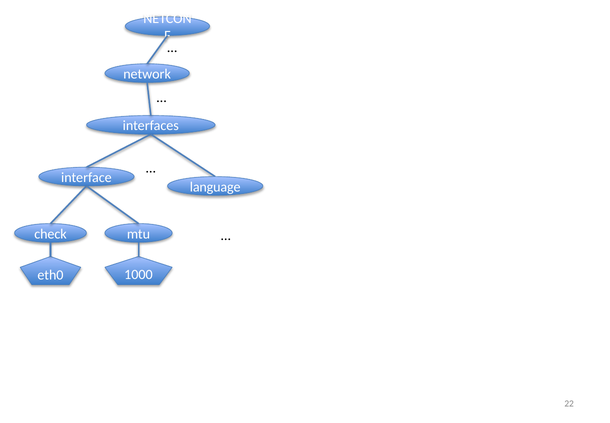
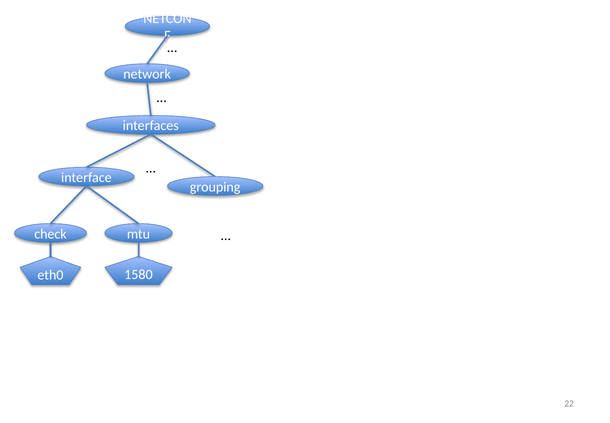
language: language -> grouping (215, 187)
1000: 1000 -> 1580 (138, 274)
